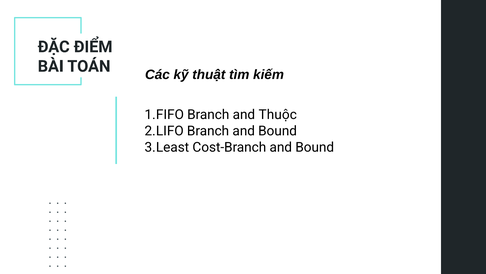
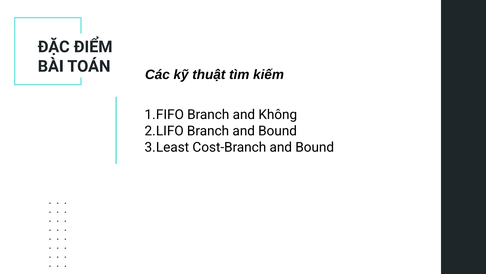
Thuộc: Thuộc -> Không (278, 115)
